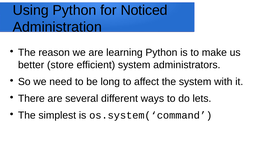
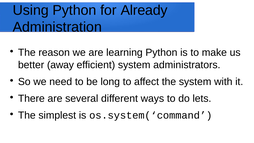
Noticed: Noticed -> Already (144, 10)
store: store -> away (60, 65)
